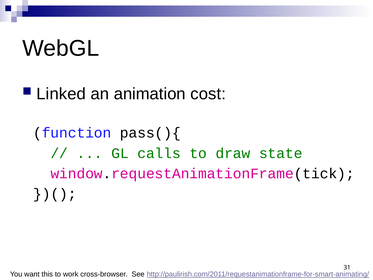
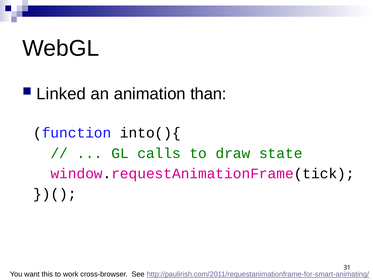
cost: cost -> than (208, 94)
pass(){: pass(){ -> into(){ (150, 133)
